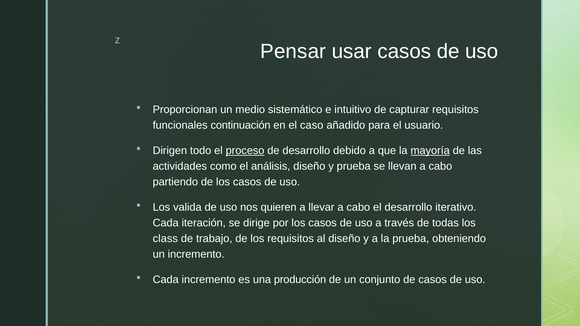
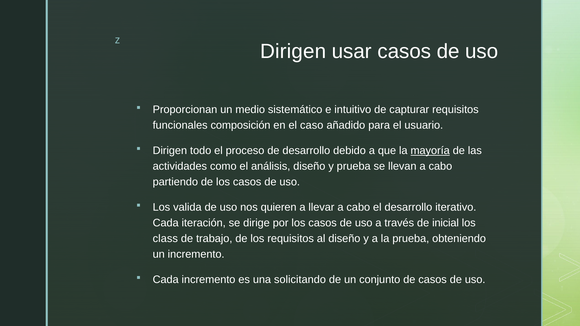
Pensar: Pensar -> Dirigen (293, 52)
continuación: continuación -> composición (241, 125)
proceso underline: present -> none (245, 151)
todas: todas -> inicial (446, 223)
producción: producción -> solicitando (300, 280)
